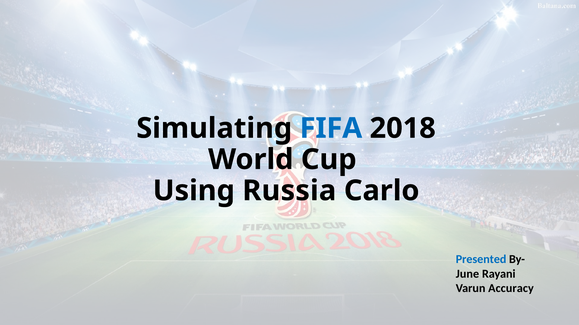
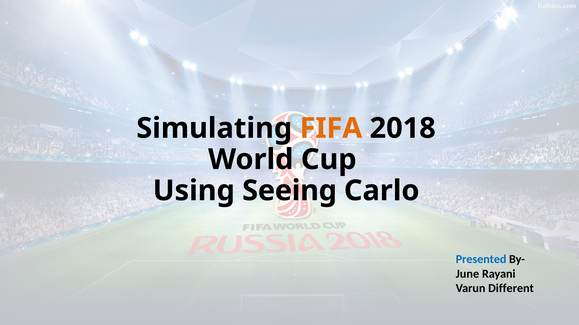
FIFA colour: blue -> orange (331, 129)
Russia: Russia -> Seeing (290, 191)
Accuracy: Accuracy -> Different (511, 289)
